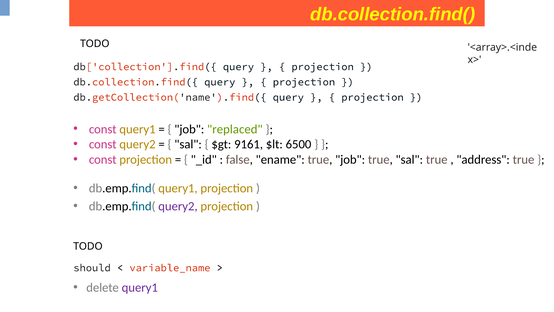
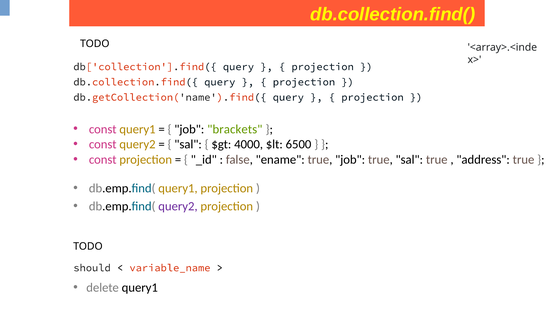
replaced: replaced -> brackets (235, 129)
9161: 9161 -> 4000 (249, 144)
query1 colour: purple -> black (140, 287)
